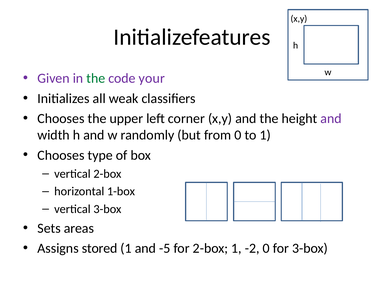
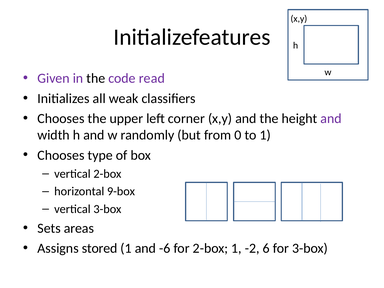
the colour: green -> black (96, 78)
your: your -> read (152, 78)
1-box: 1-box -> 9-box (121, 191)
-5: -5 -> -6 (165, 248)
-2 0: 0 -> 6 (266, 248)
